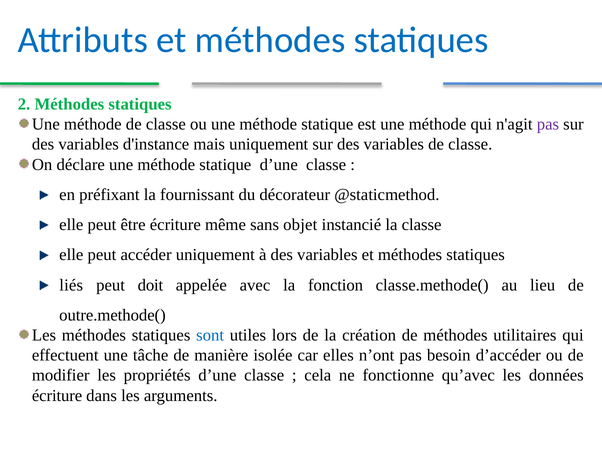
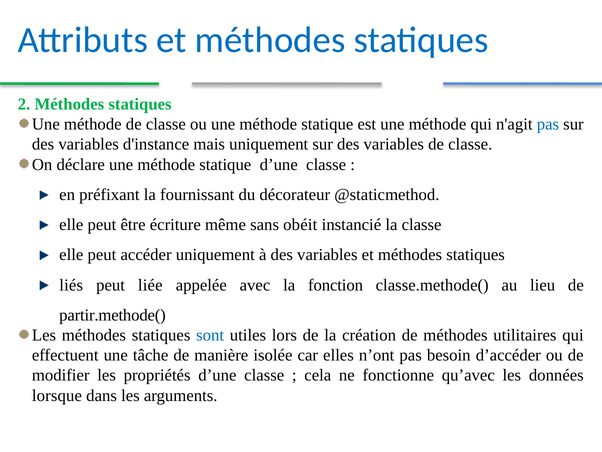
pas colour: purple -> blue (548, 124)
objet: objet -> obéit (300, 225)
doit: doit -> liée (150, 285)
outre.methode(: outre.methode( -> partir.methode( (113, 315)
écriture: écriture -> lorsque (57, 395)
